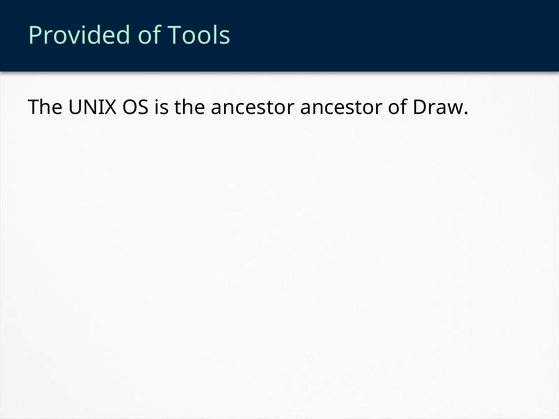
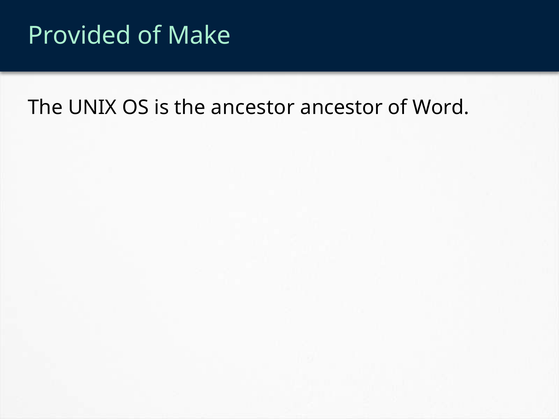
Tools: Tools -> Make (199, 36)
Draw: Draw -> Word (441, 108)
